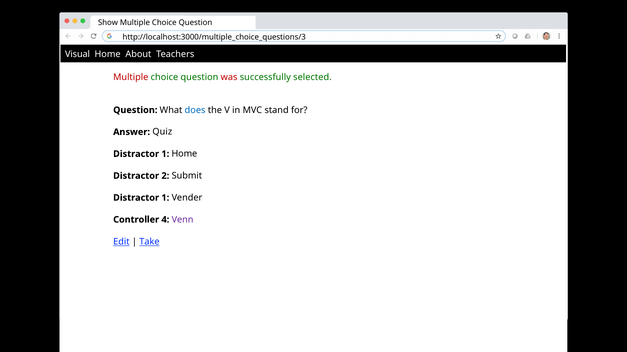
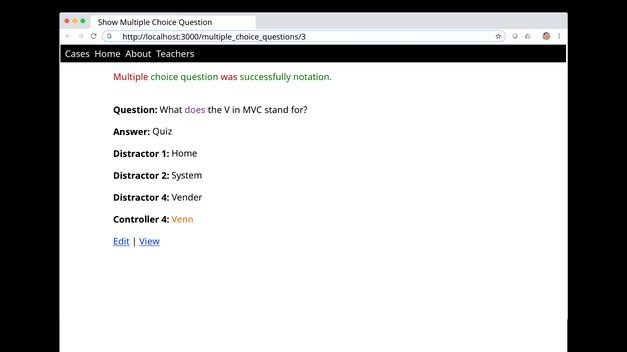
Visual: Visual -> Cases (77, 54)
selected: selected -> notation (313, 77)
does colour: blue -> purple (195, 110)
Submit: Submit -> System (187, 176)
1: 1 -> 4 (165, 198)
Venn colour: purple -> orange (183, 220)
Take: Take -> View (149, 242)
